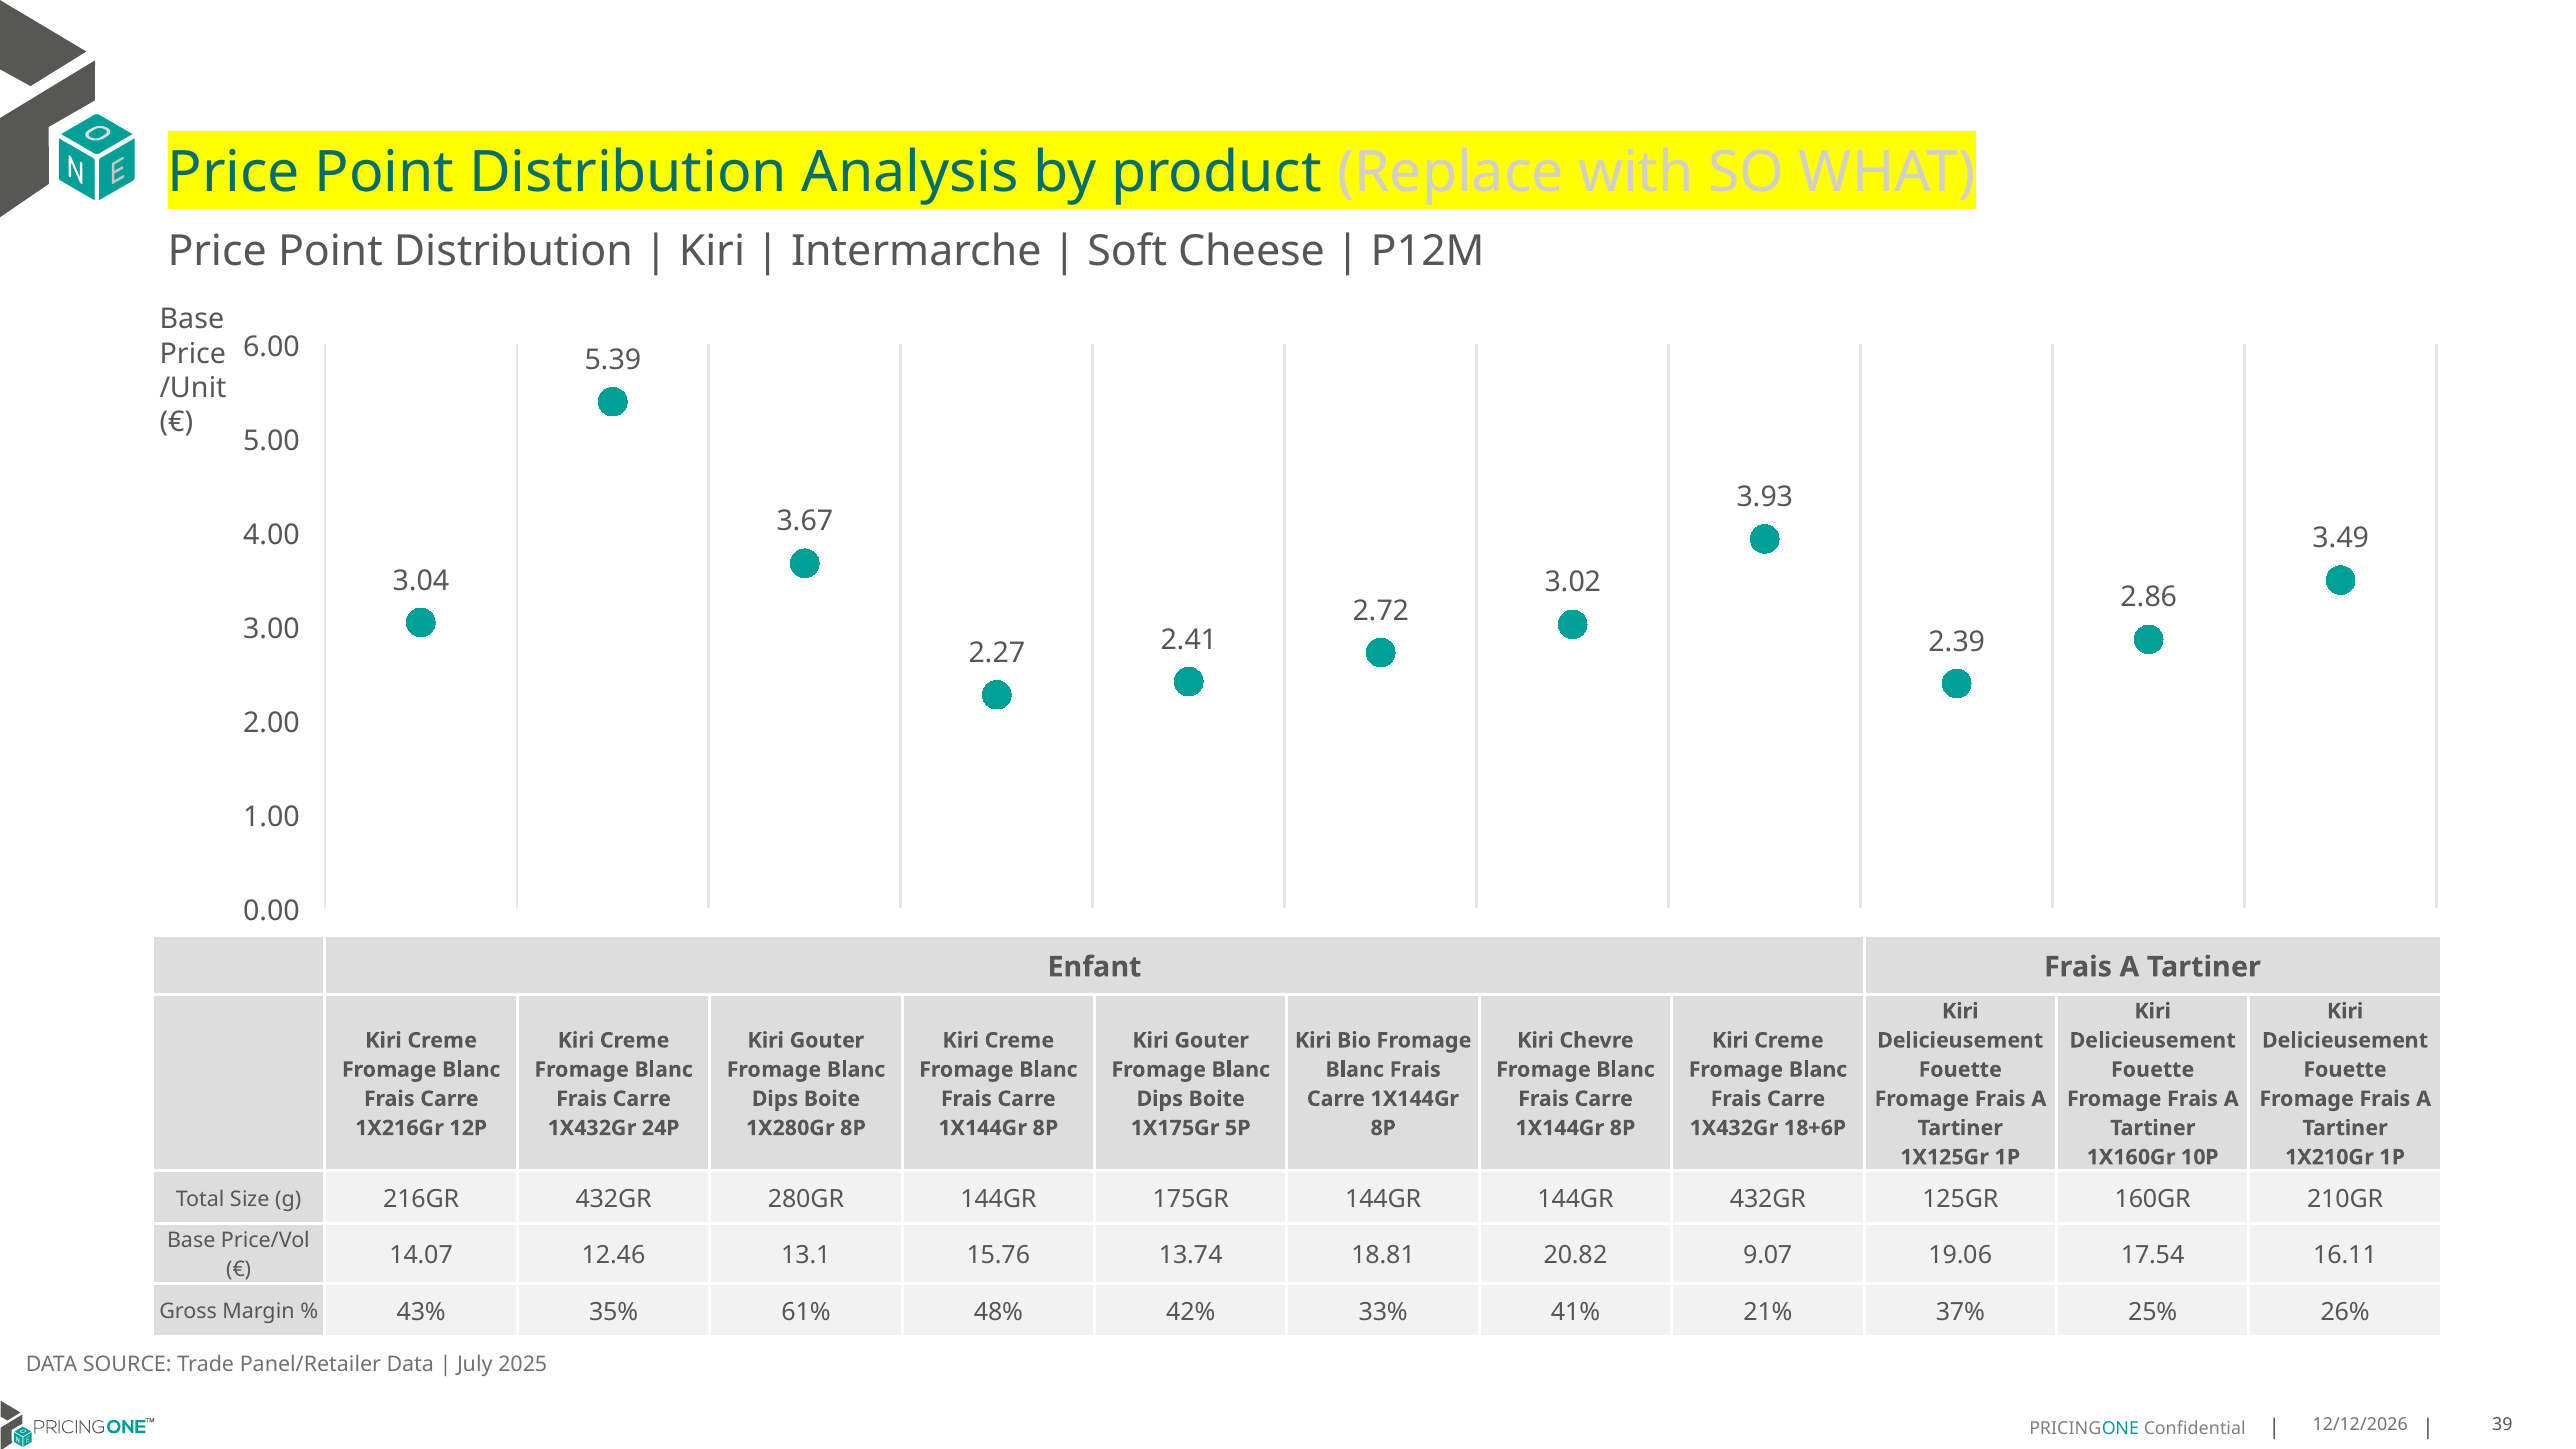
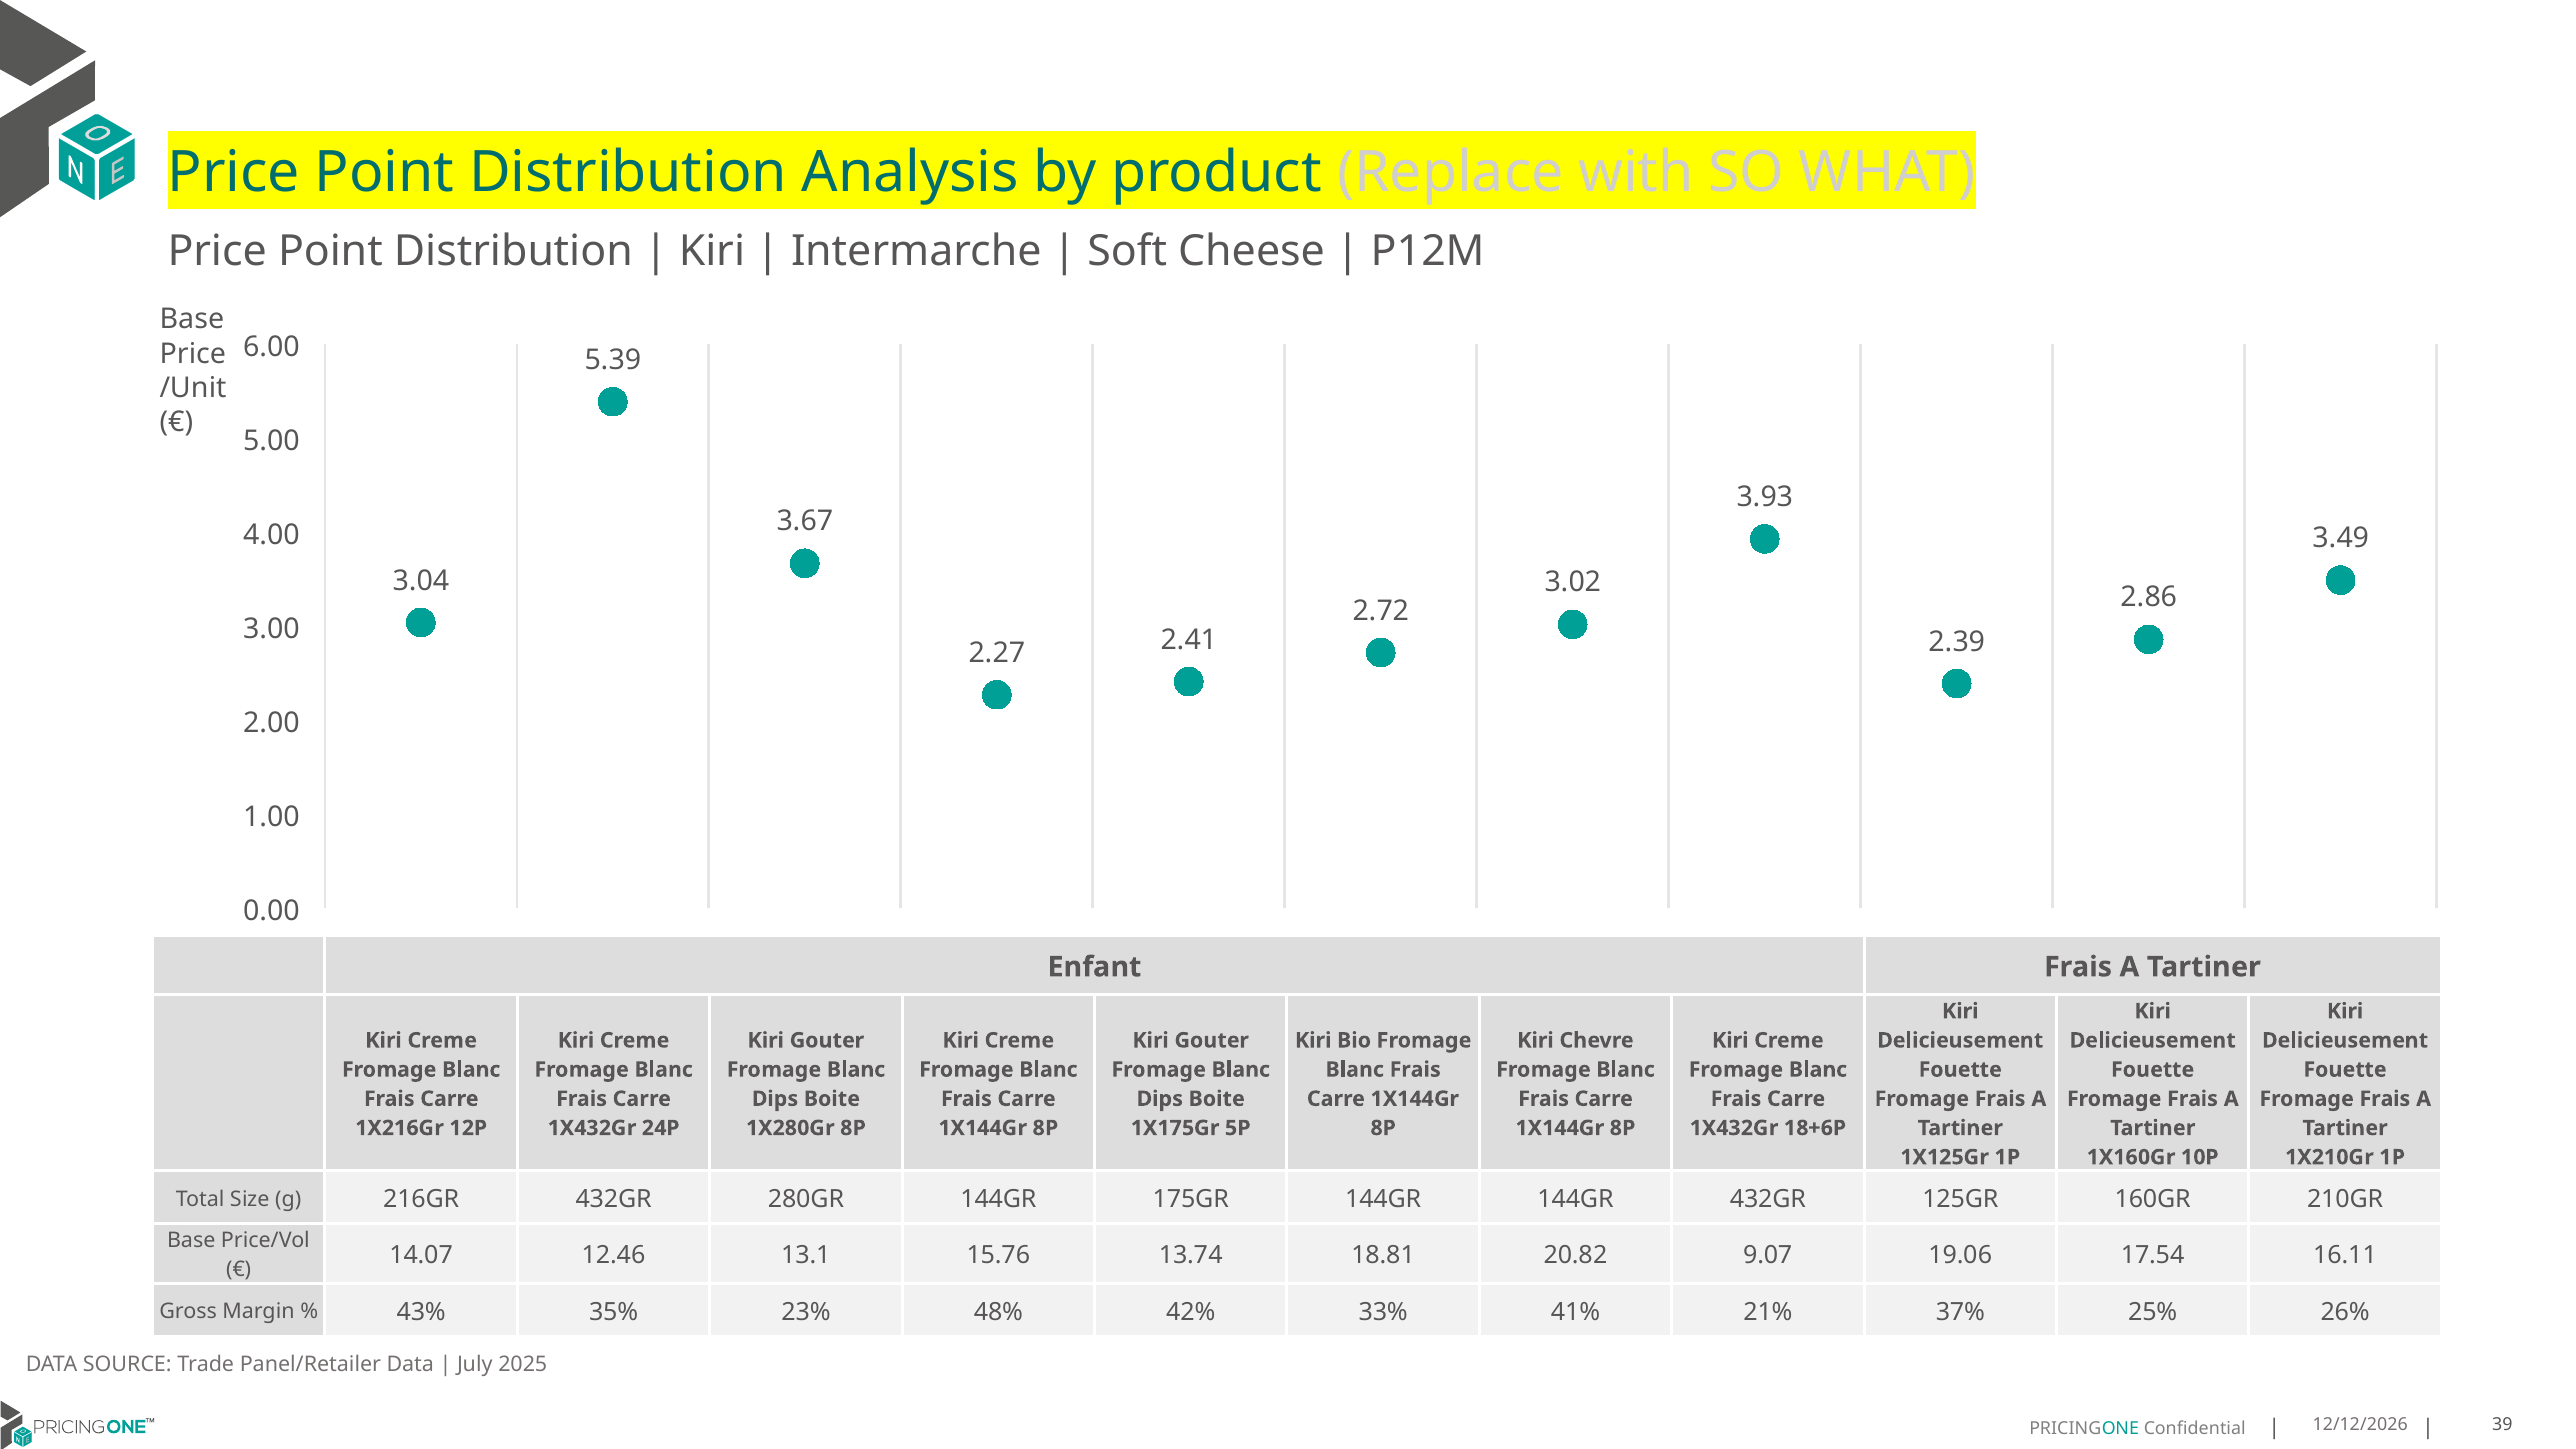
61%: 61% -> 23% (806, 1312)
